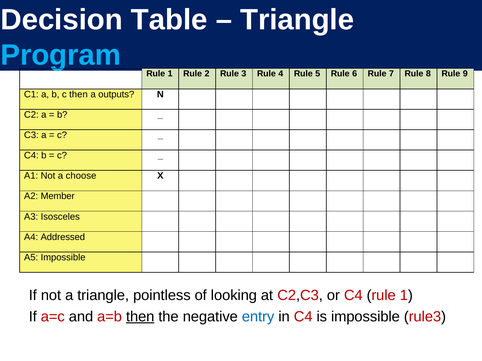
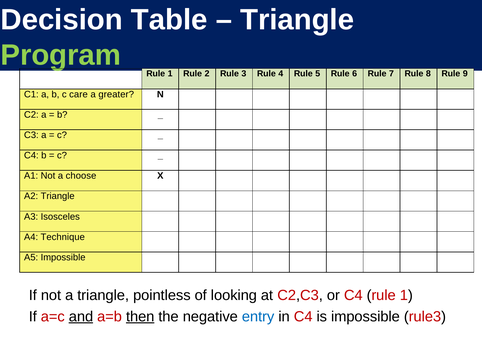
Program colour: light blue -> light green (61, 55)
c then: then -> care (78, 94)
outputs: outputs -> greater (116, 94)
A2 Member: Member -> Triangle (58, 196)
Addressed: Addressed -> Technique (63, 237)
and underline: none -> present (81, 317)
